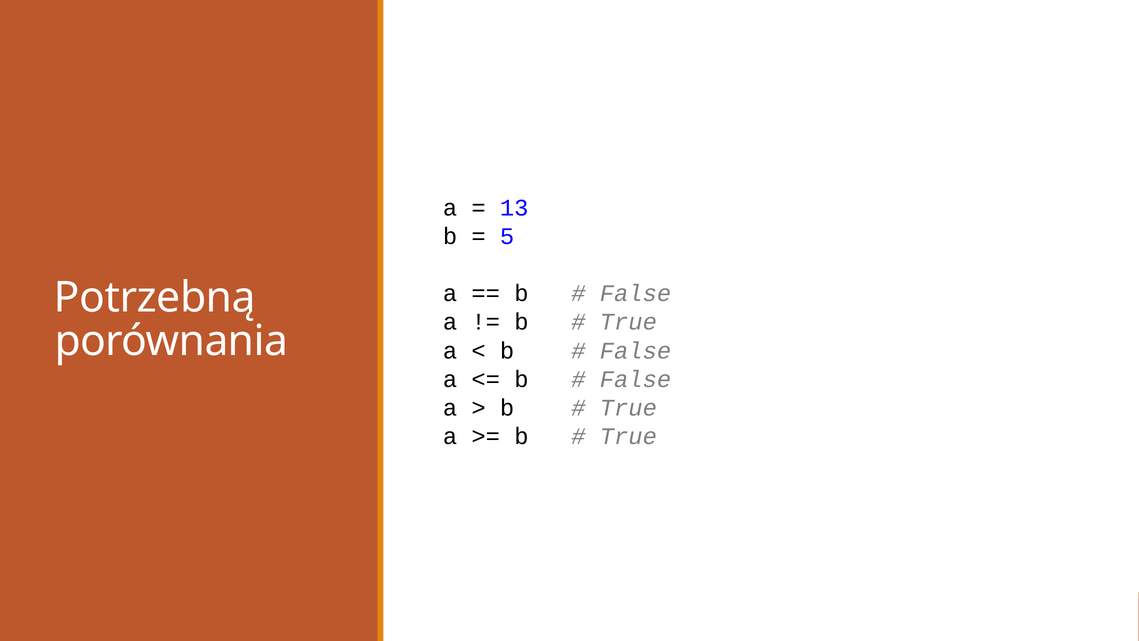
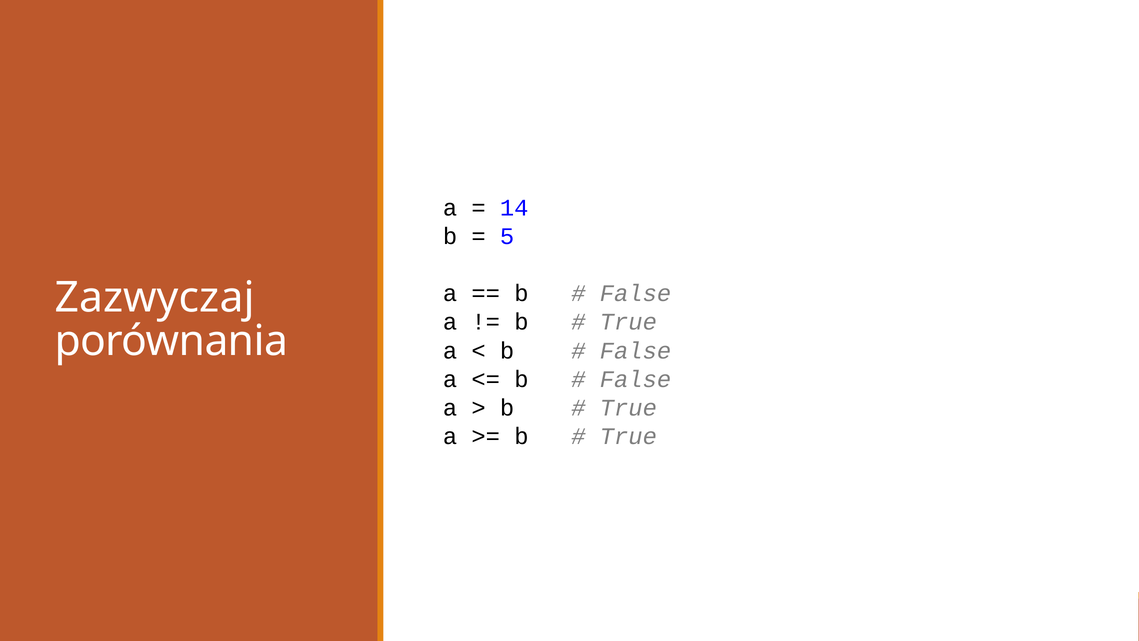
13: 13 -> 14 (514, 208)
Potrzebną: Potrzebną -> Zazwyczaj (155, 298)
